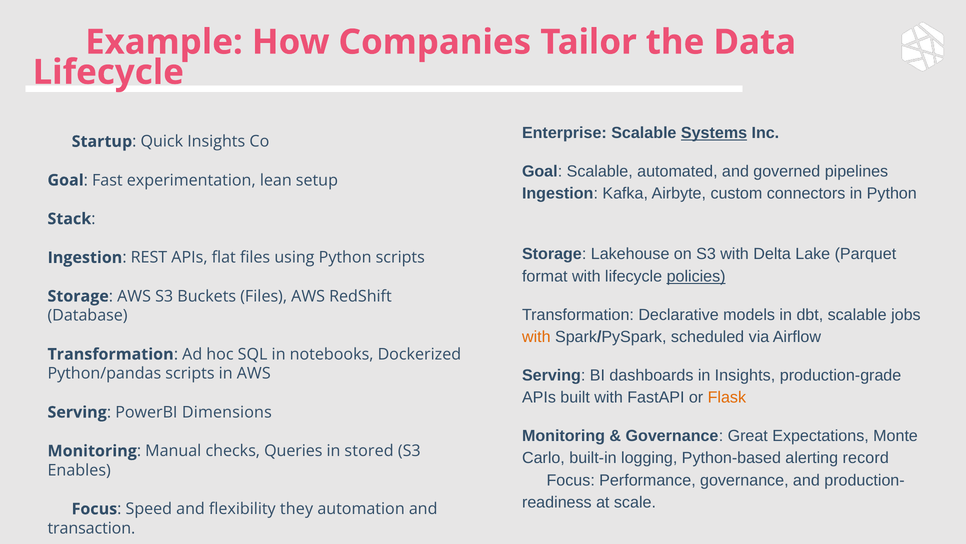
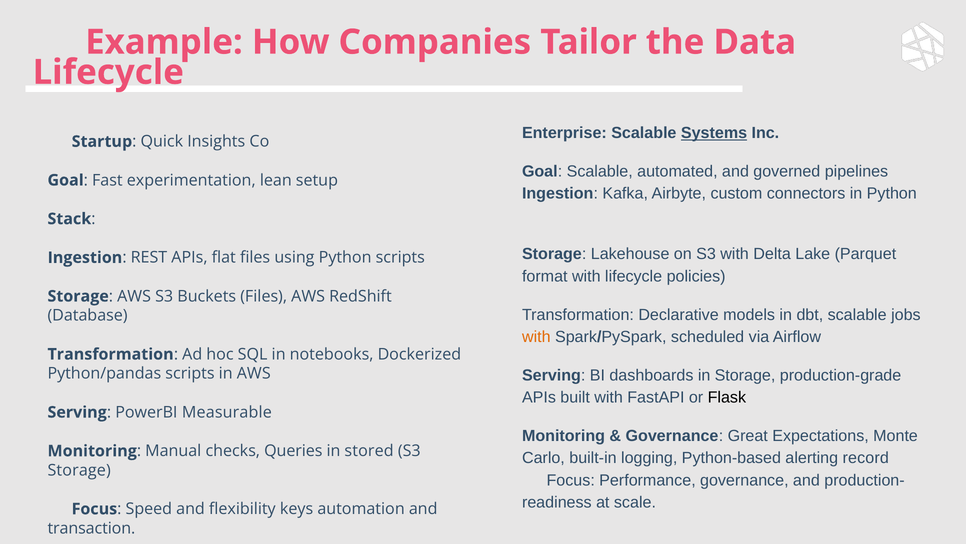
policies underline: present -> none (696, 276)
in Insights: Insights -> Storage (745, 375)
Flask colour: orange -> black (727, 397)
Dimensions: Dimensions -> Measurable (227, 412)
Enables: Enables -> Storage (79, 470)
they: they -> keys (297, 508)
